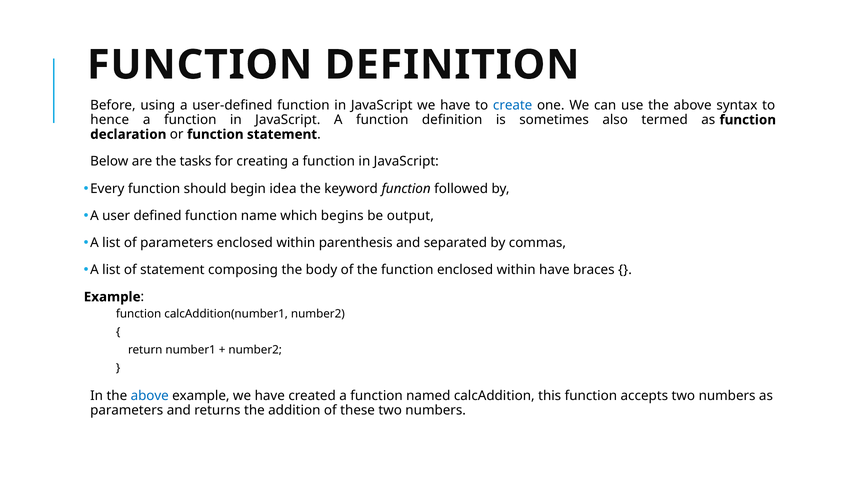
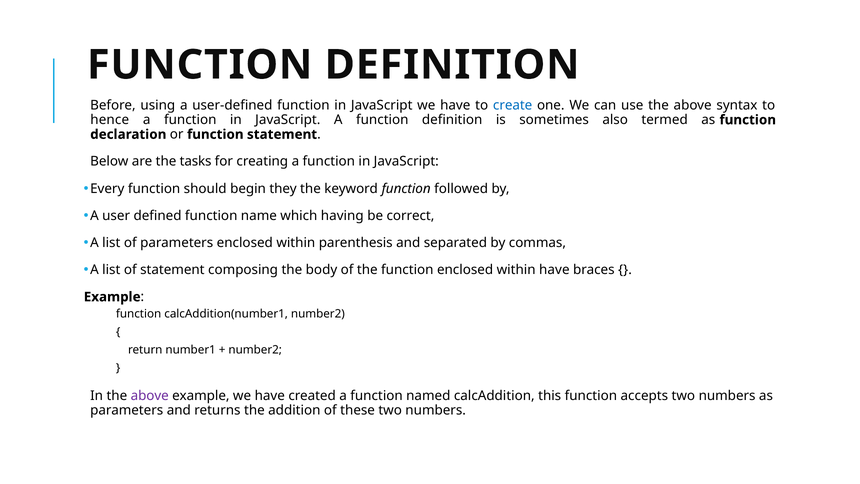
idea: idea -> they (283, 188)
begins: begins -> having (342, 216)
output: output -> correct (410, 216)
above colour: blue -> purple (150, 396)
